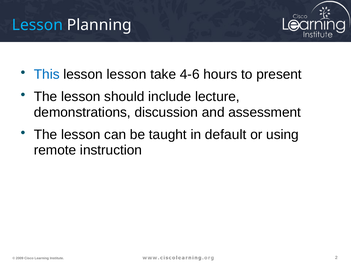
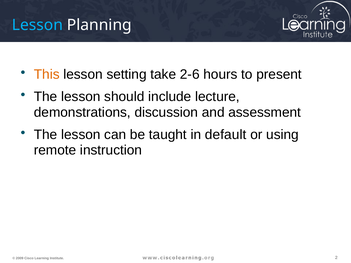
This colour: blue -> orange (47, 74)
lesson lesson: lesson -> setting (127, 74)
4-6: 4-6 -> 2-6 (190, 74)
